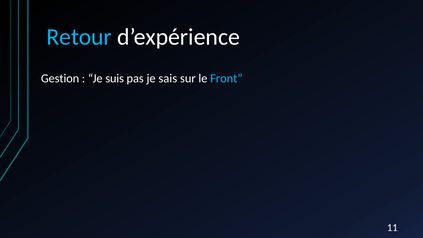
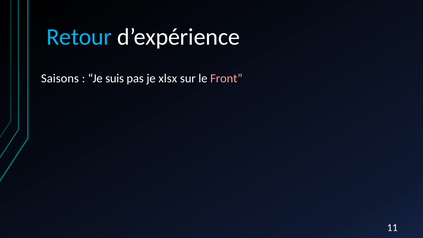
Gestion: Gestion -> Saisons (60, 79)
sais: sais -> xlsx (168, 79)
Front colour: light blue -> pink (226, 79)
